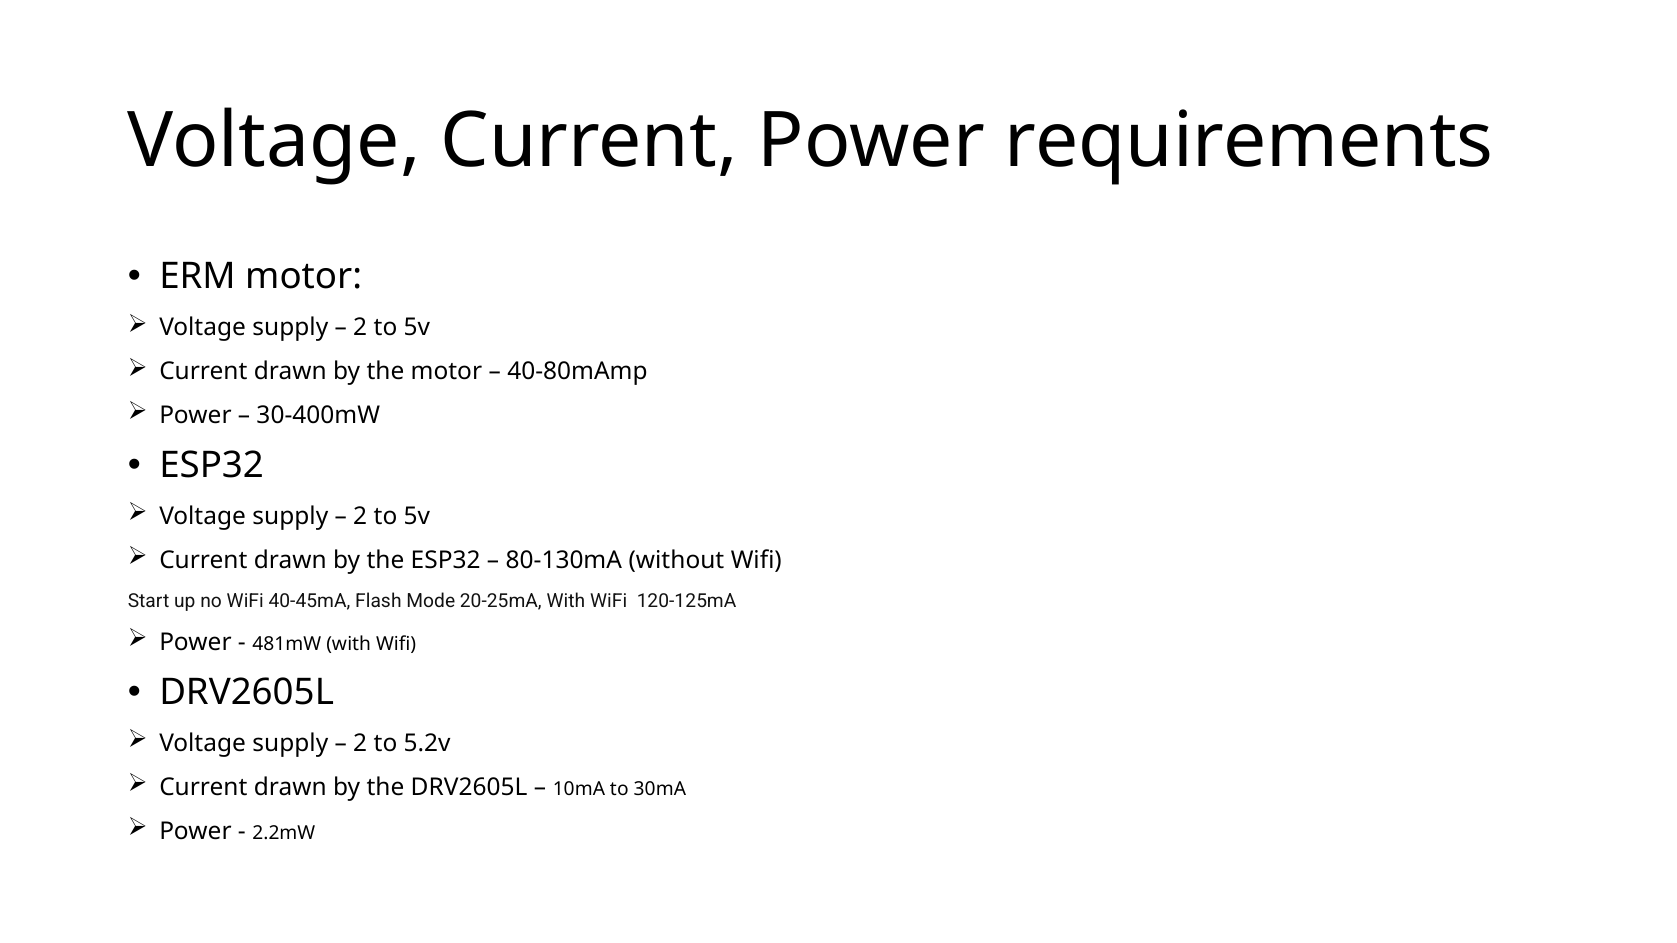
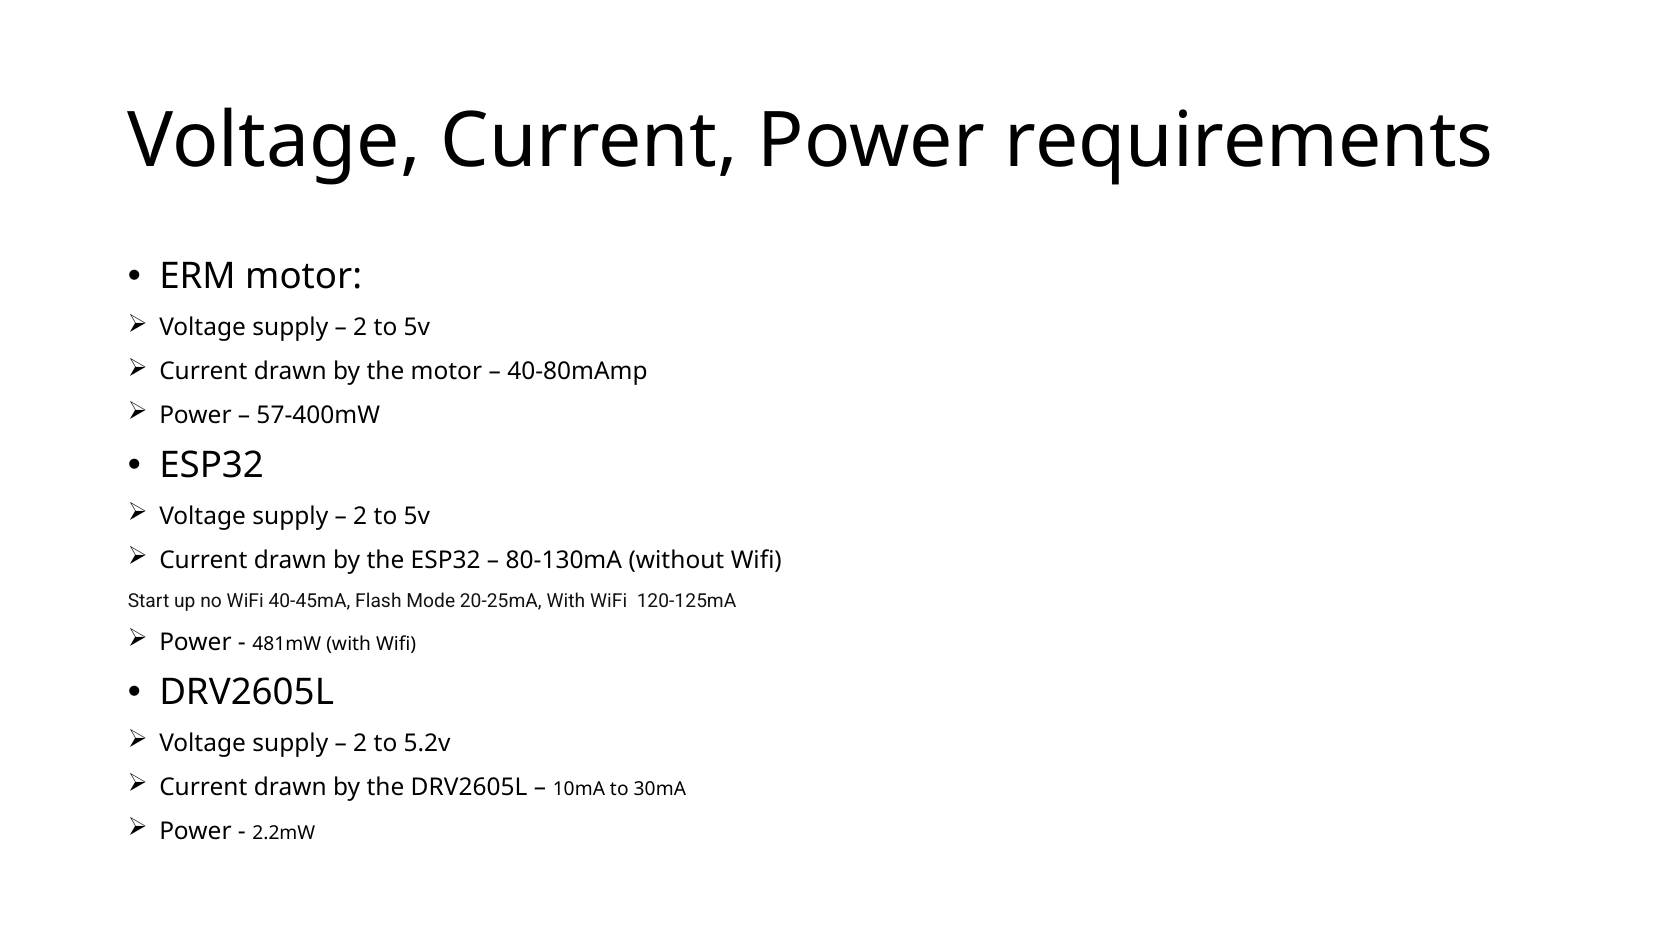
30-400mW: 30-400mW -> 57-400mW (318, 415)
